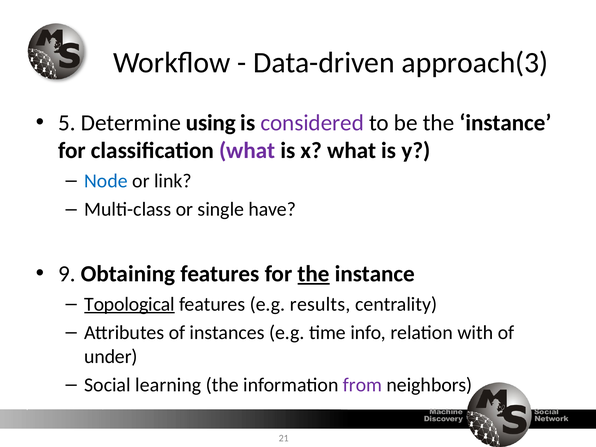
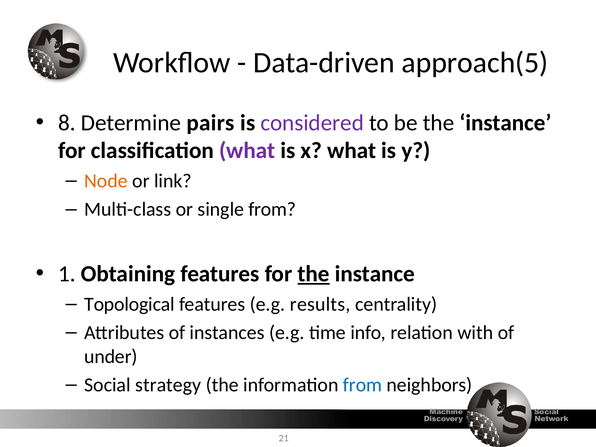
approach(3: approach(3 -> approach(5 (475, 63)
5: 5 -> 8 (67, 123)
using: using -> pairs (211, 123)
Node colour: blue -> orange (106, 181)
single have: have -> from (272, 209)
9: 9 -> 1 (67, 274)
Topological underline: present -> none (129, 304)
learning: learning -> strategy (168, 385)
from colour: purple -> blue (362, 385)
